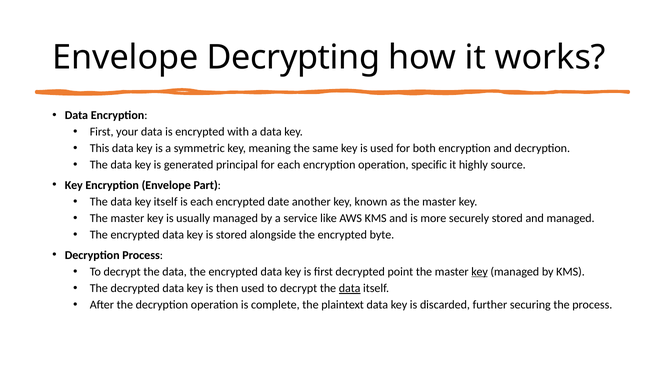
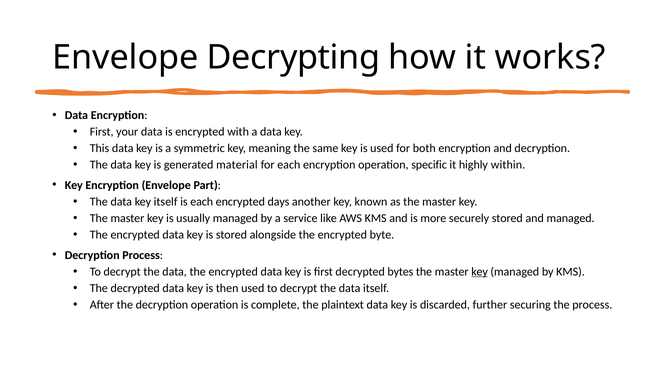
principal: principal -> material (237, 165)
source: source -> within (508, 165)
date: date -> days (278, 202)
point: point -> bytes (400, 272)
data underline: present -> none (350, 288)
